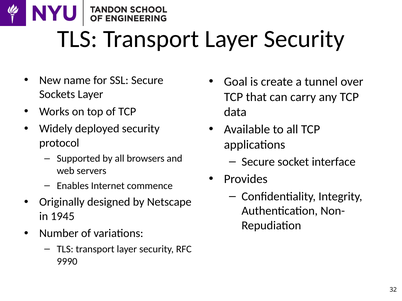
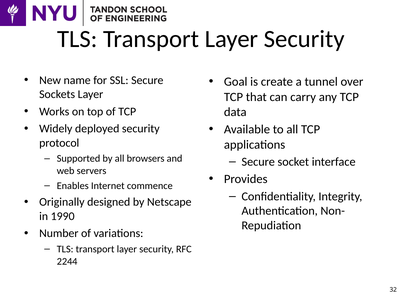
1945: 1945 -> 1990 (63, 217)
9990: 9990 -> 2244 (67, 262)
